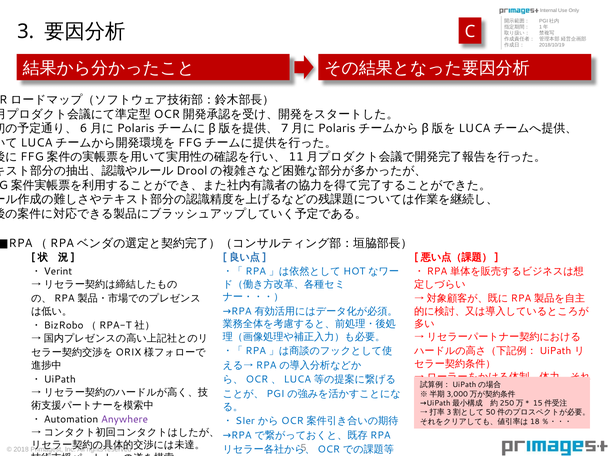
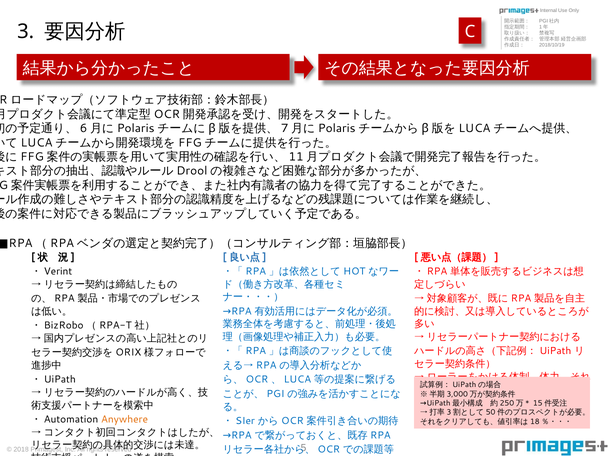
Anywhere colour: purple -> orange (125, 419)
